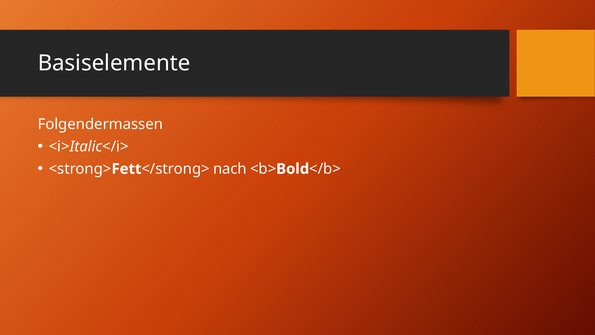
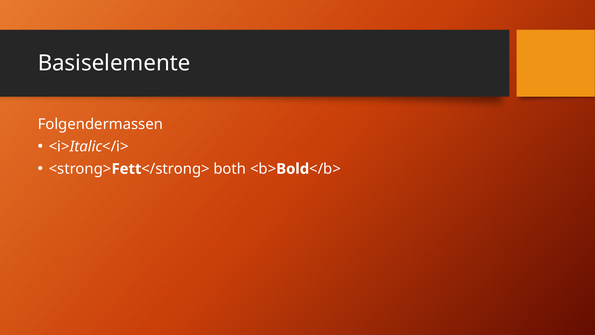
nach: nach -> both (230, 169)
